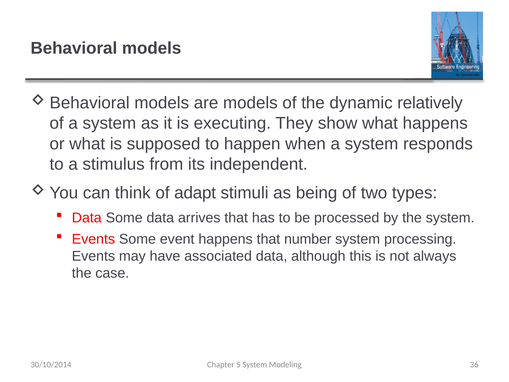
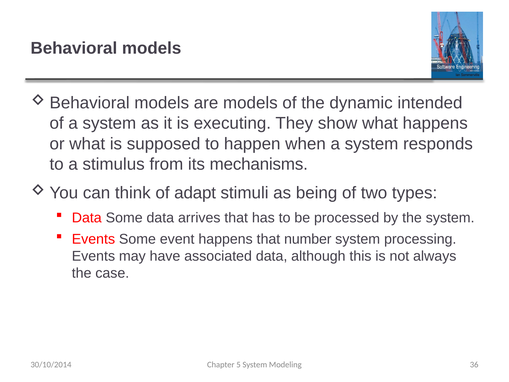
relatively: relatively -> intended (430, 103)
independent: independent -> mechanisms (259, 164)
